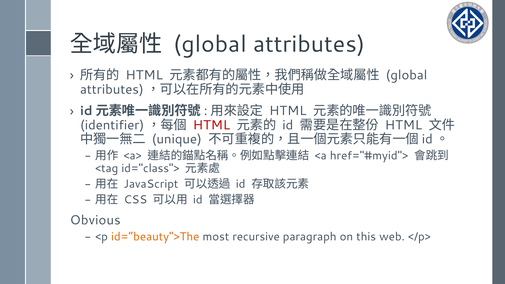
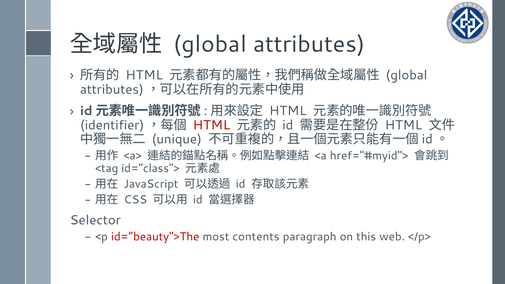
Obvious: Obvious -> Selector (95, 220)
id=“beauty">The colour: orange -> red (155, 237)
recursive: recursive -> contents (256, 237)
